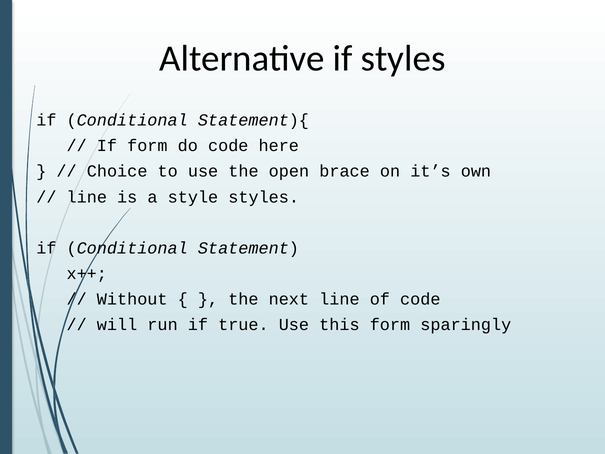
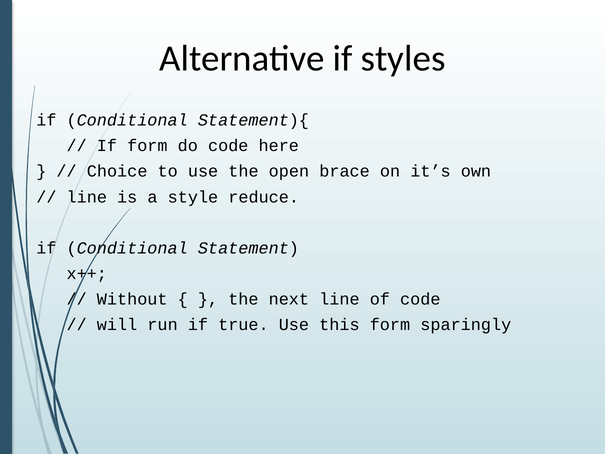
style styles: styles -> reduce (264, 197)
